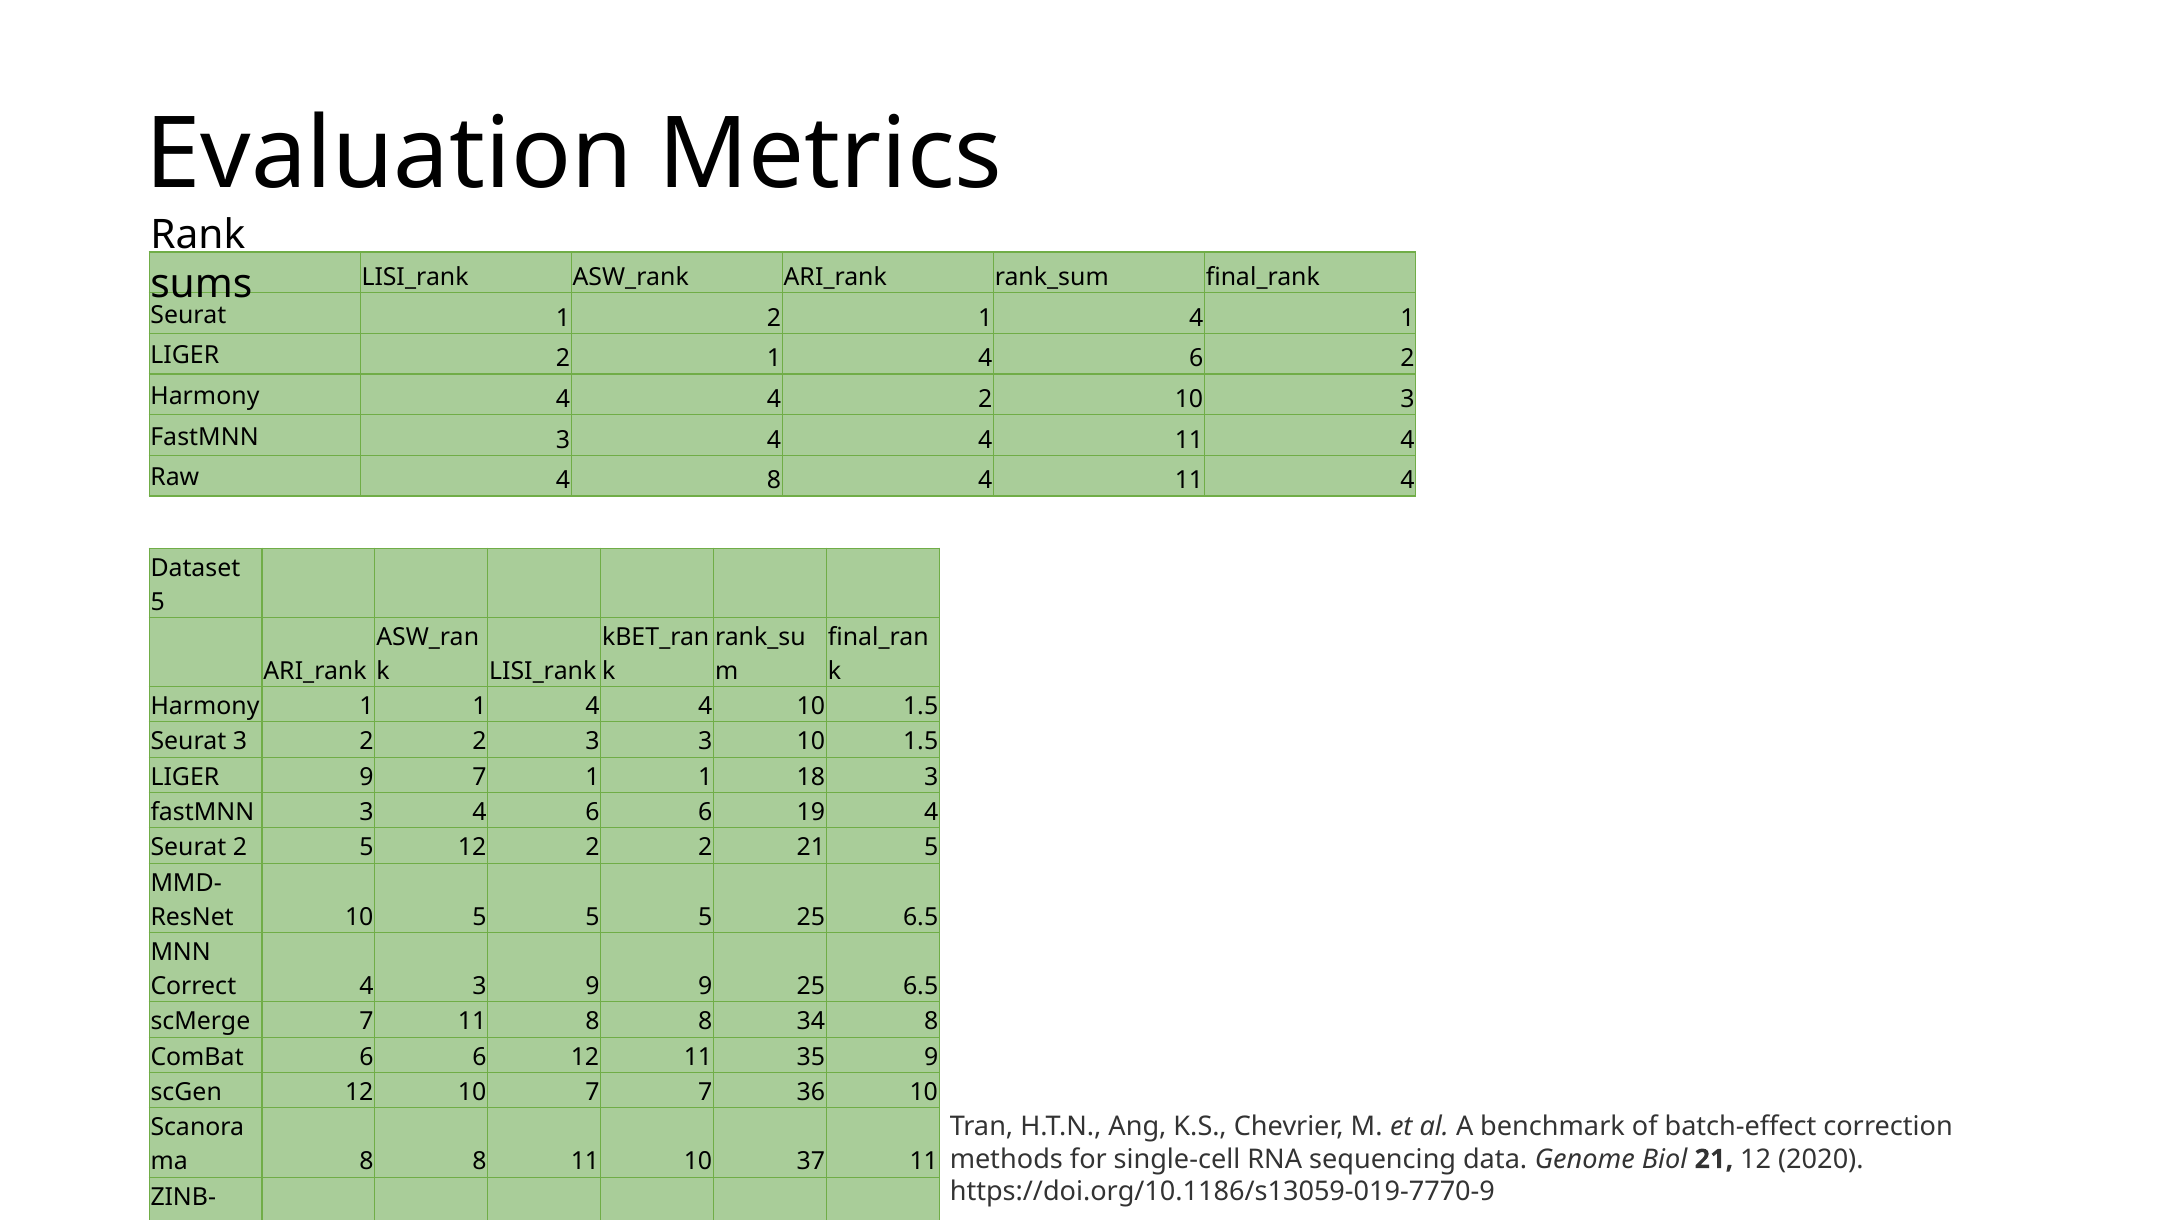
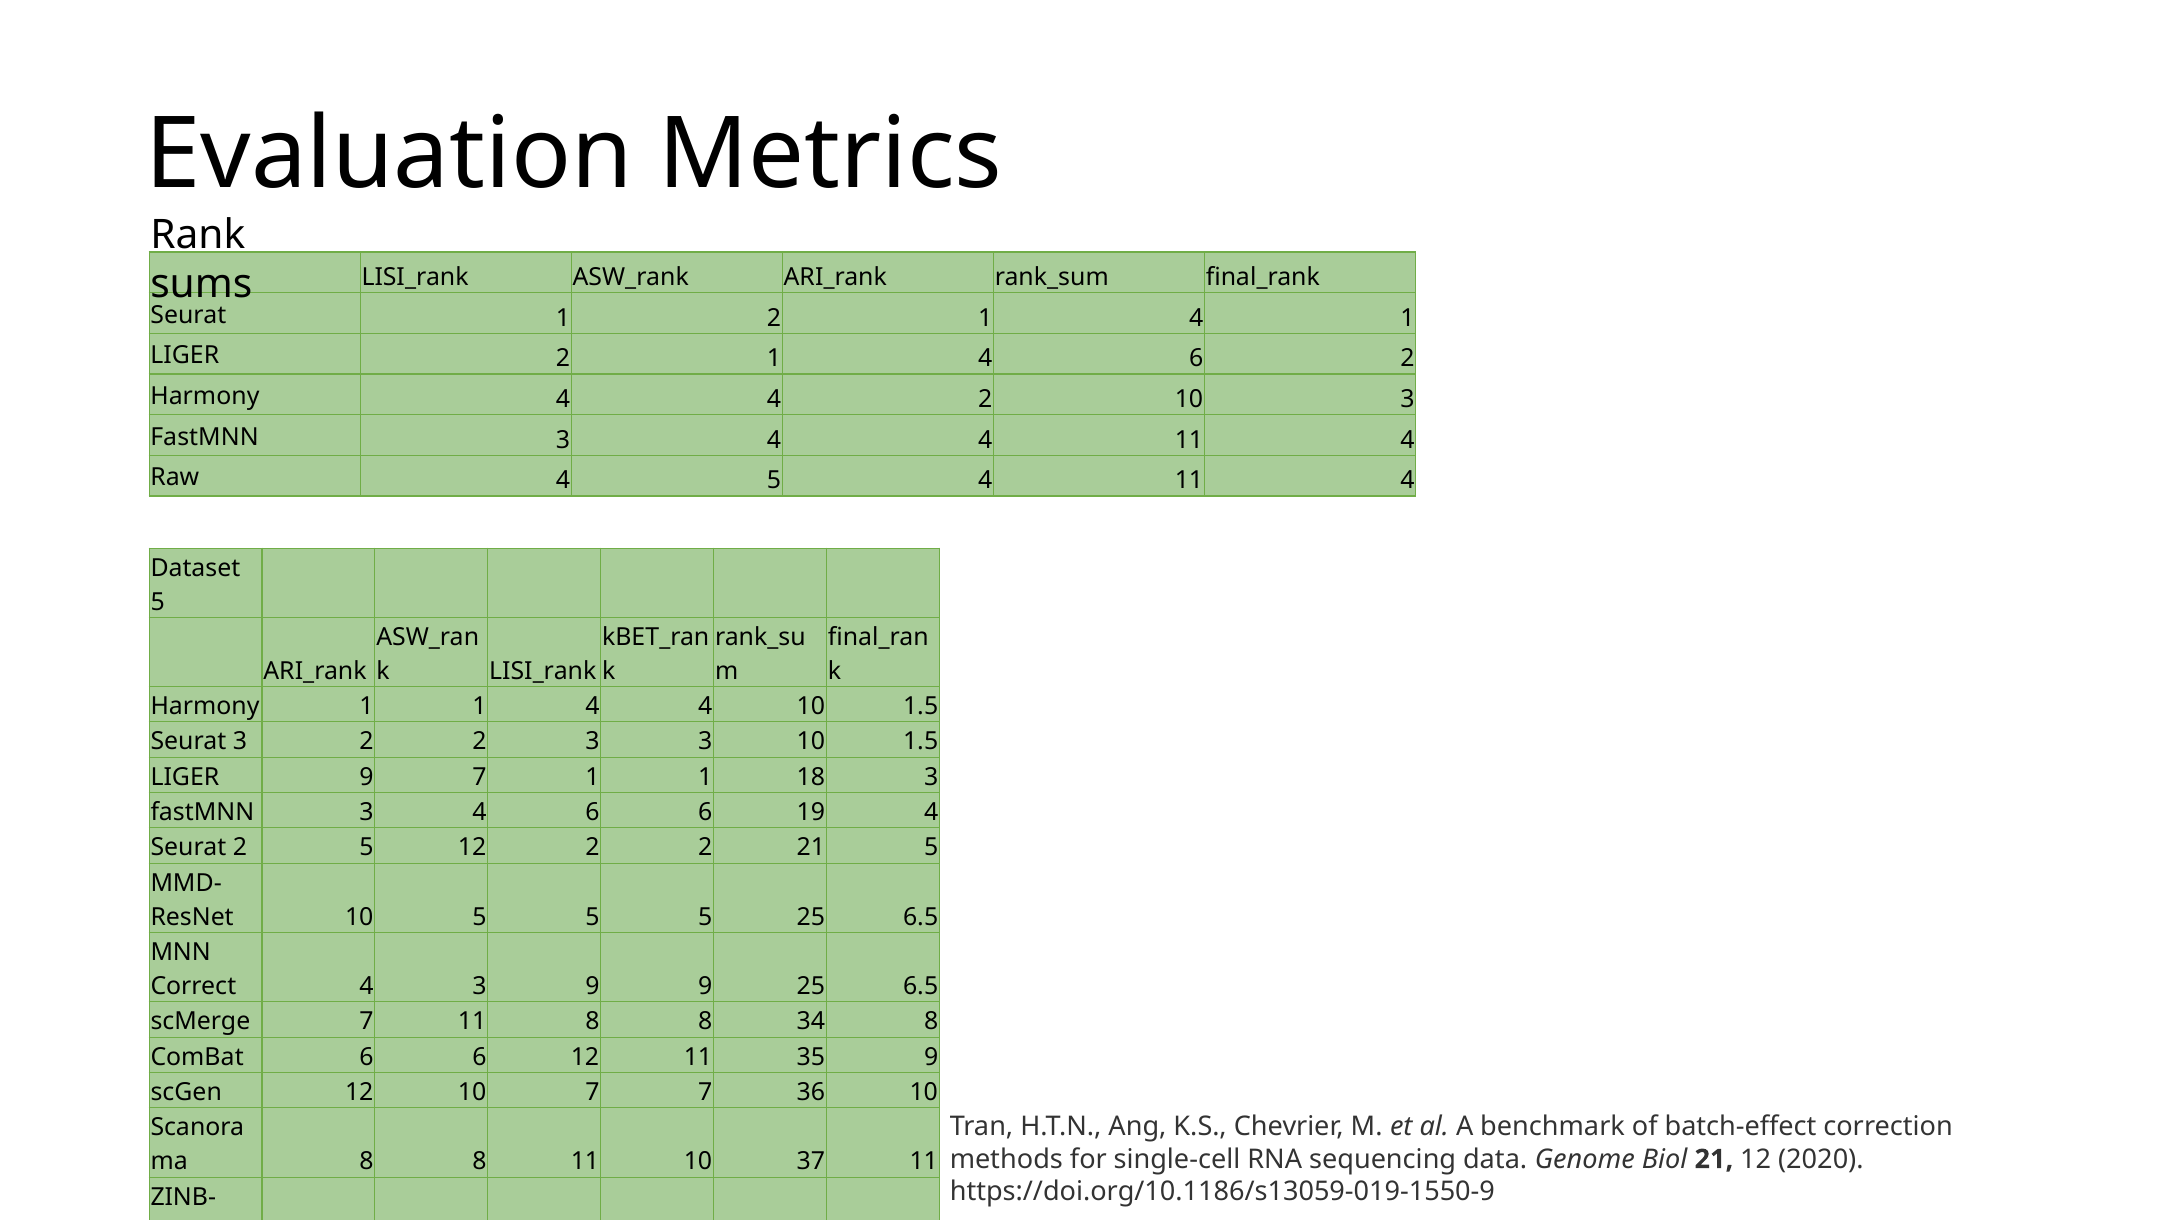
4 8: 8 -> 5 (774, 481)
https://doi.org/10.1186/s13059-019-7770-9: https://doi.org/10.1186/s13059-019-7770-9 -> https://doi.org/10.1186/s13059-019-1550-9 (1222, 1192)
